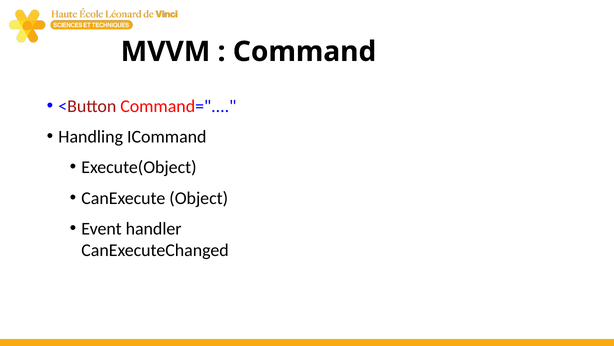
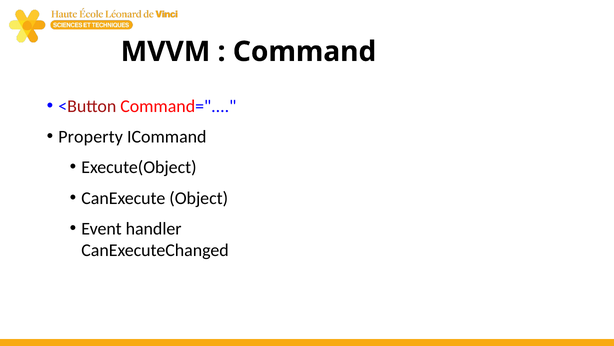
Handling: Handling -> Property (91, 137)
